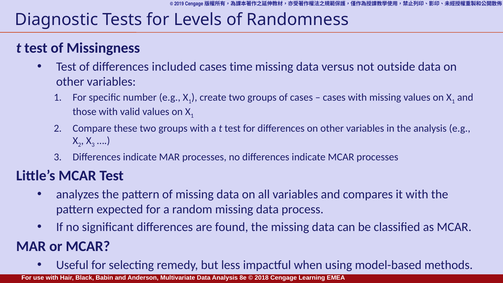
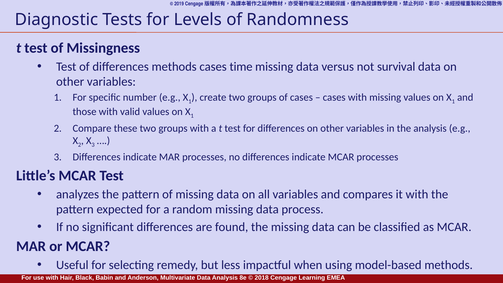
differences included: included -> methods (174, 67)
outside: outside -> survival (396, 67)
